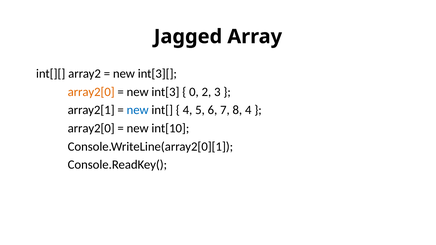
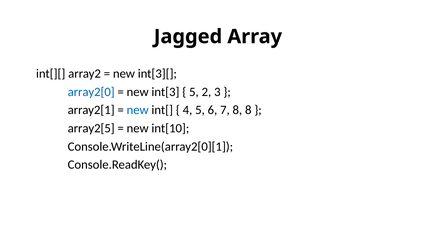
array2[0 colour: orange -> blue (91, 92)
0: 0 -> 5 (194, 92)
8 4: 4 -> 8 (248, 110)
array2[0: array2[0 -> array2[5 (91, 128)
